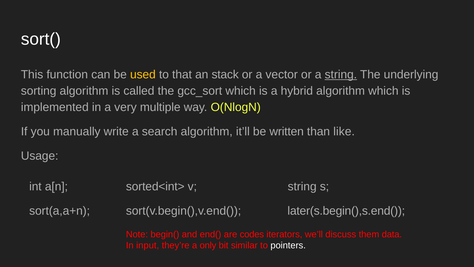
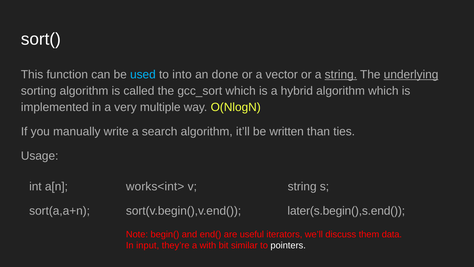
used colour: yellow -> light blue (143, 75)
that: that -> into (182, 75)
stack: stack -> done (225, 75)
underlying underline: none -> present (411, 75)
like: like -> ties (344, 131)
sorted<int>: sorted<int> -> works<int> (155, 186)
codes: codes -> useful (252, 234)
only: only -> with (208, 245)
